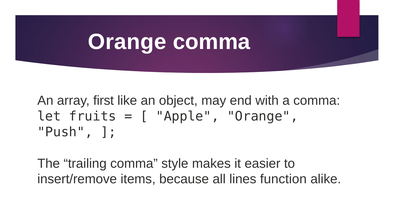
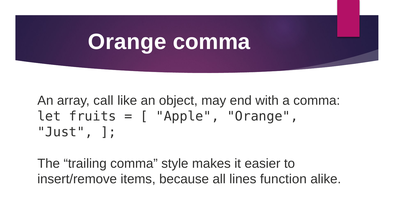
first: first -> call (103, 101)
Push: Push -> Just (65, 132)
